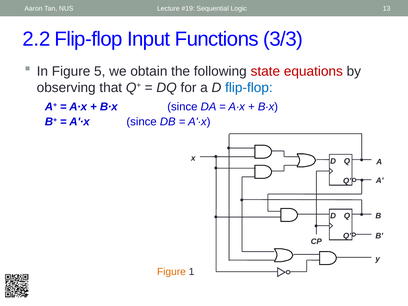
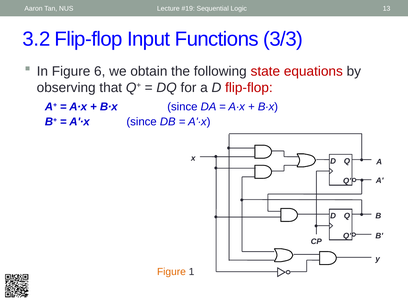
2.2: 2.2 -> 3.2 (36, 39)
5: 5 -> 6 (100, 71)
flip-flop colour: blue -> red (249, 88)
